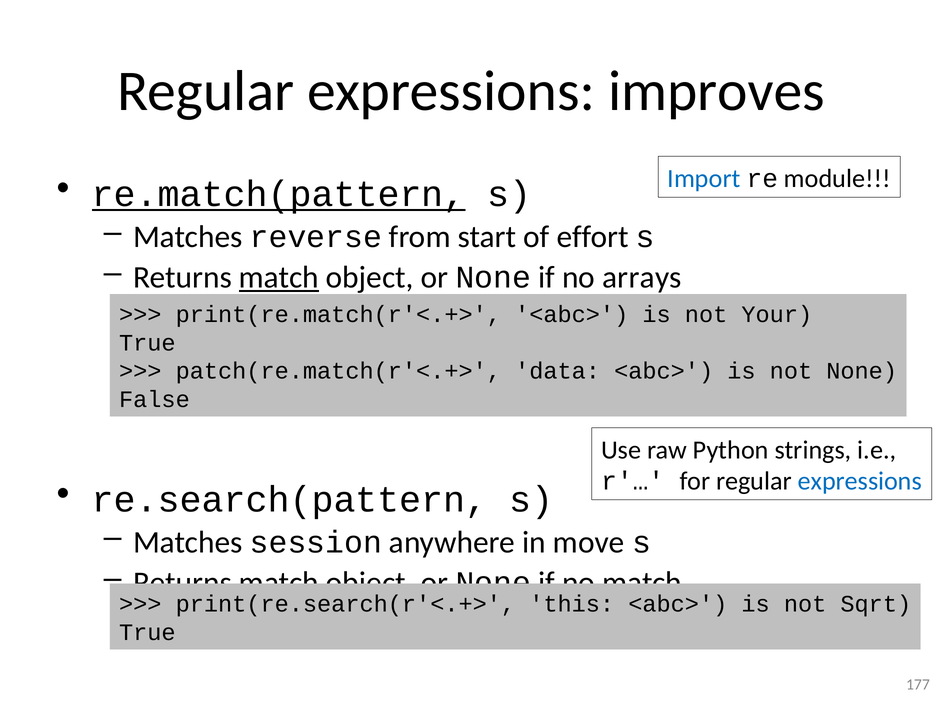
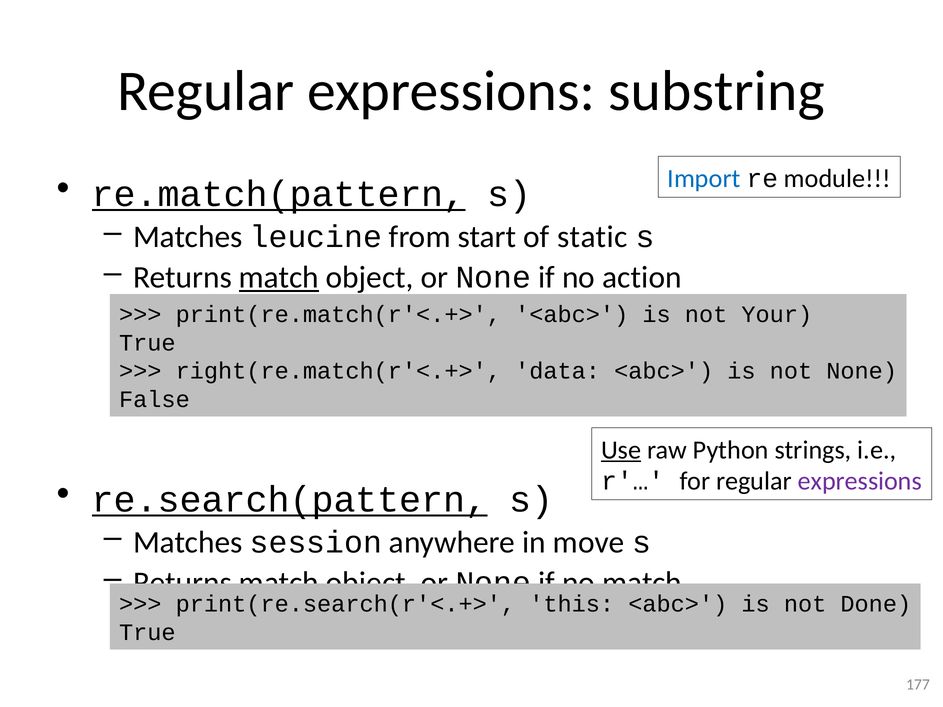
improves: improves -> substring (716, 91)
reverse: reverse -> leucine (316, 237)
effort: effort -> static (592, 237)
arrays: arrays -> action (642, 278)
patch(re.match(r'<.+>: patch(re.match(r'<.+> -> right(re.match(r'<.+> (338, 371)
Use underline: none -> present (621, 450)
expressions colour: blue -> purple (860, 481)
re.search(pattern underline: none -> present (290, 500)
Sqrt: Sqrt -> Done (876, 604)
